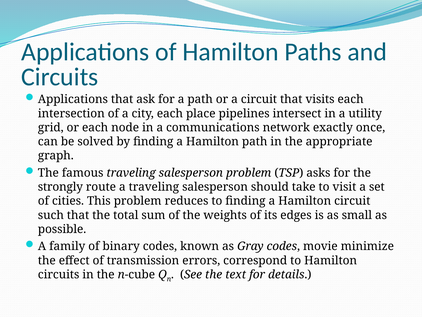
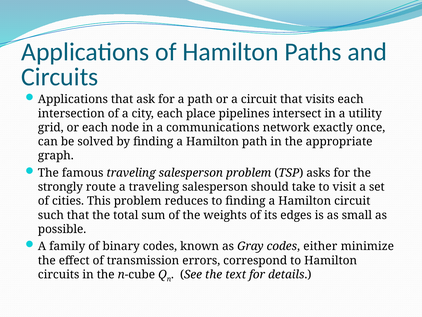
movie: movie -> either (320, 246)
